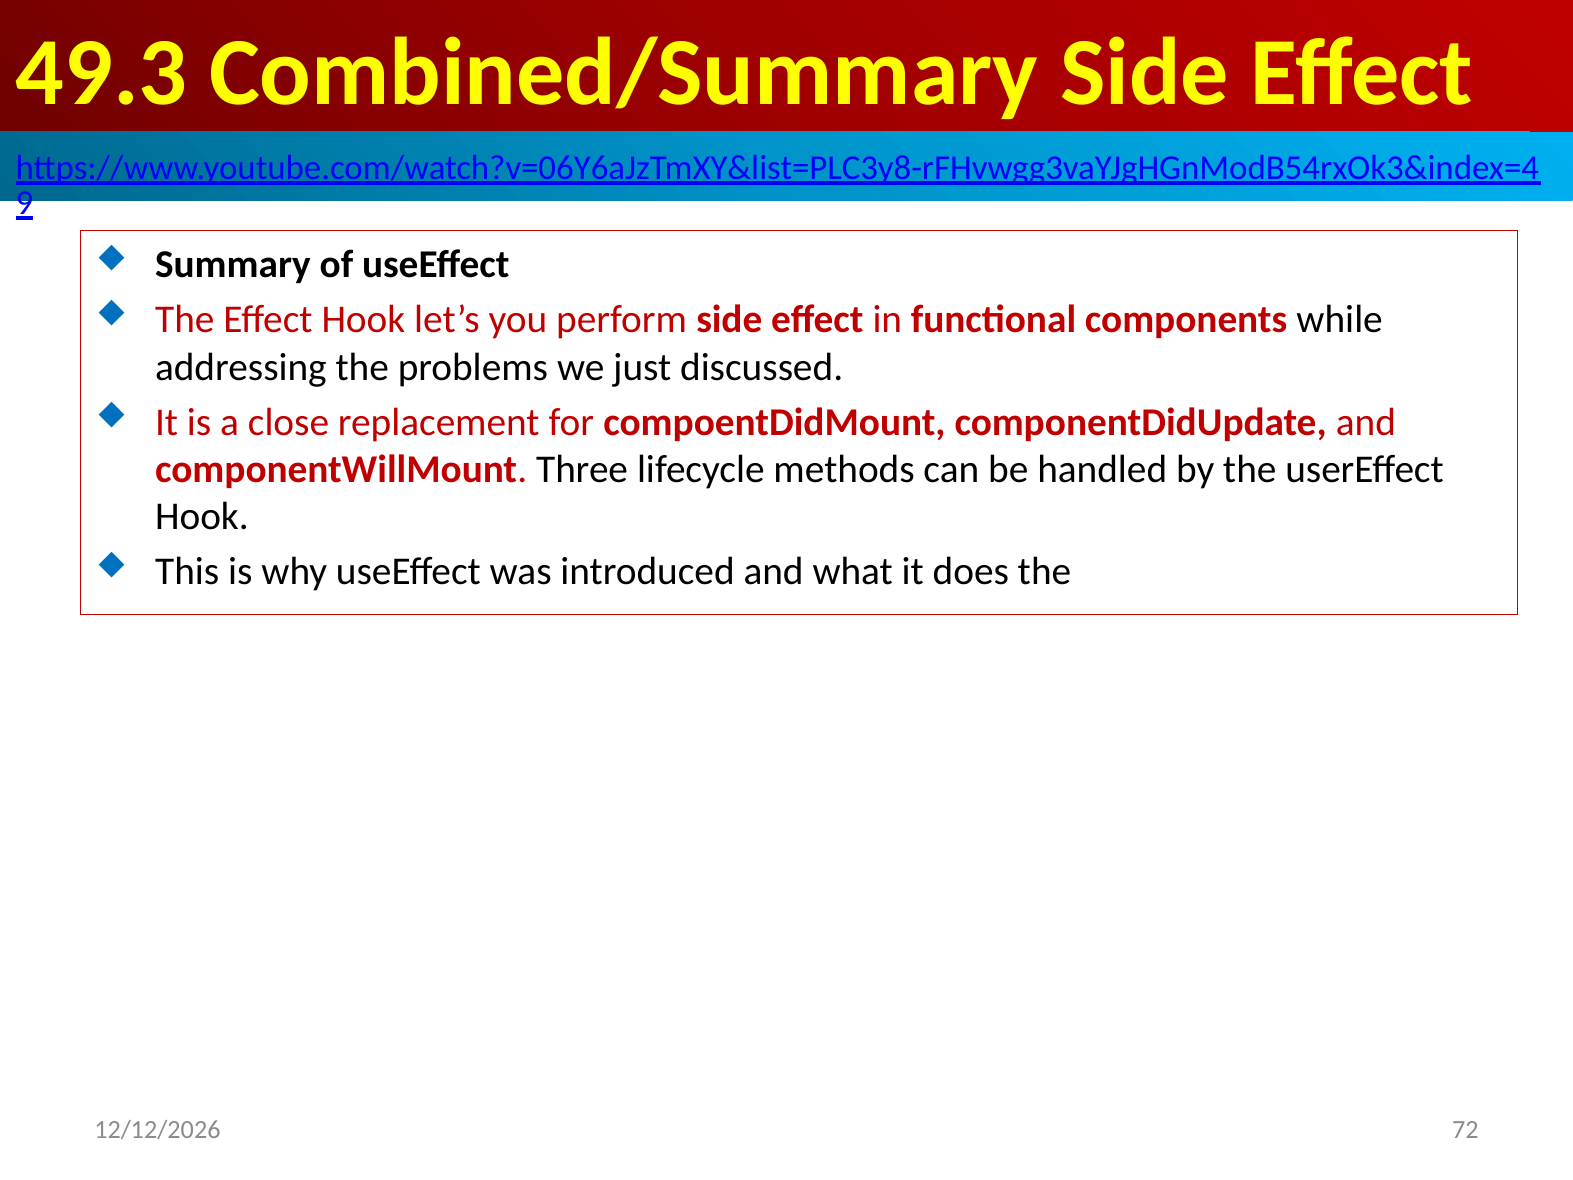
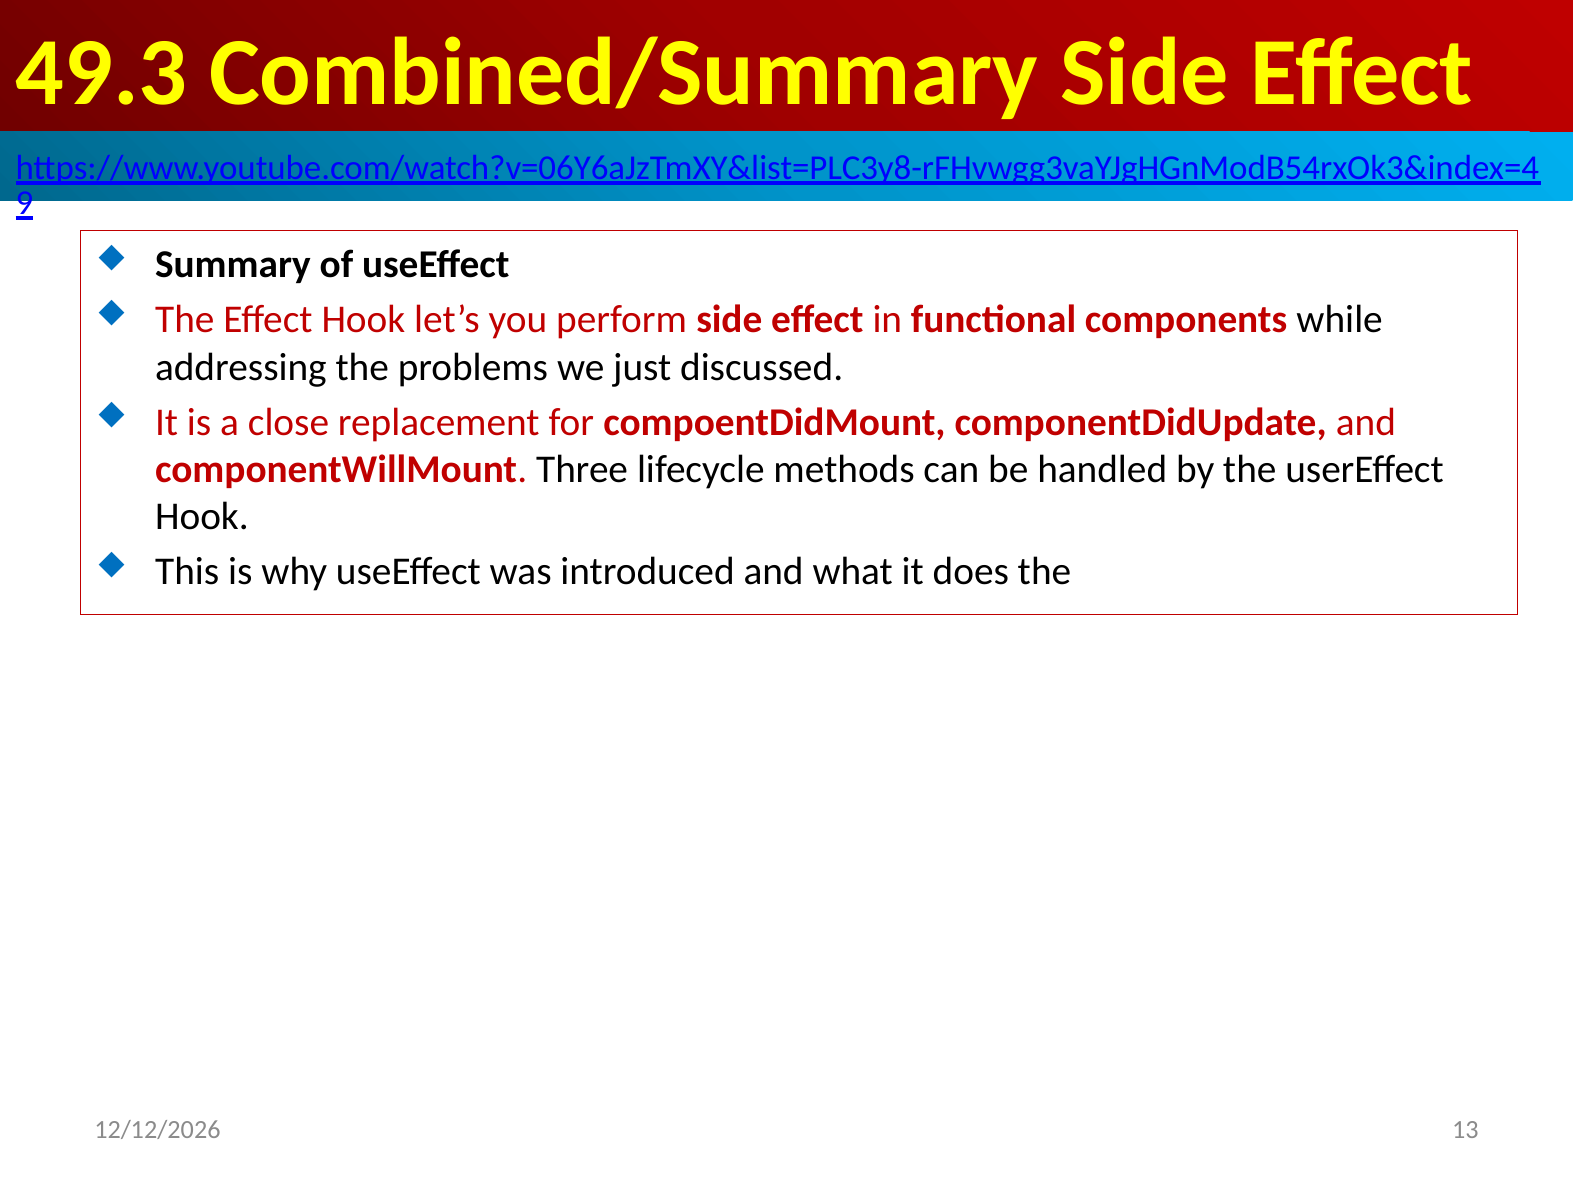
72: 72 -> 13 (1465, 1130)
